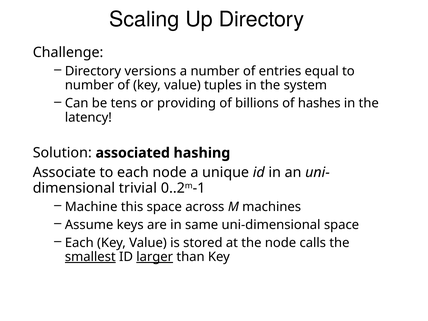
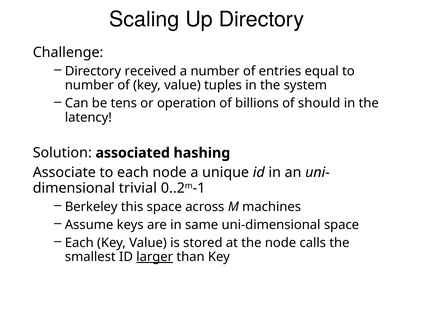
versions: versions -> received (150, 71)
providing: providing -> operation (187, 103)
hashes: hashes -> should (319, 103)
Machine: Machine -> Berkeley (91, 207)
smallest underline: present -> none (90, 257)
